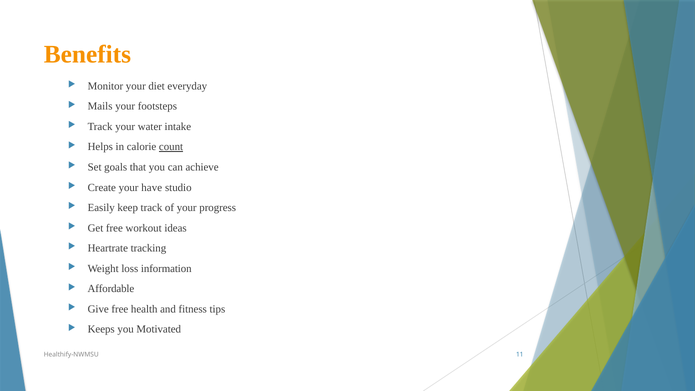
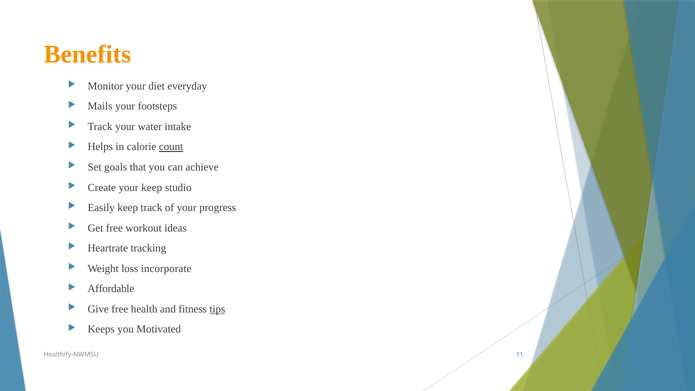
your have: have -> keep (152, 187)
information: information -> incorporate (166, 268)
tips underline: none -> present (217, 309)
